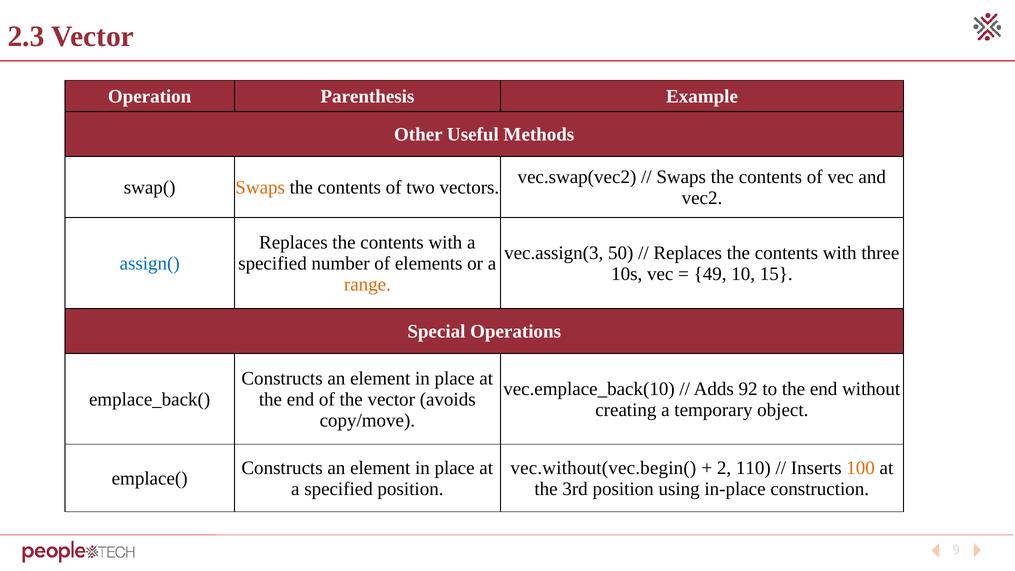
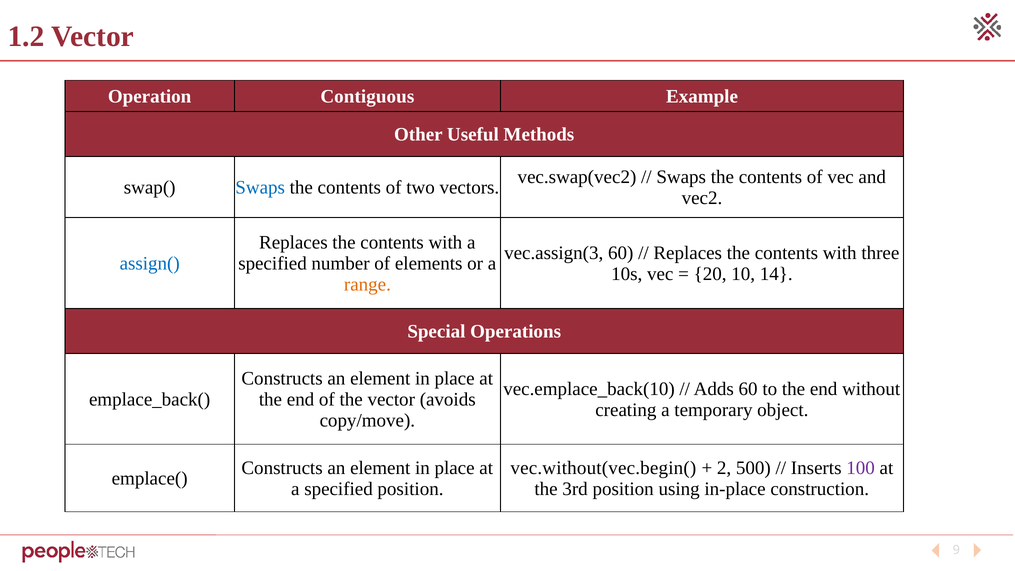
2.3: 2.3 -> 1.2 (26, 36)
Parenthesis: Parenthesis -> Contiguous (367, 96)
Swaps colour: orange -> blue (260, 188)
vec.assign(3 50: 50 -> 60 (621, 253)
49: 49 -> 20 (710, 274)
15: 15 -> 14 (776, 274)
Adds 92: 92 -> 60 (748, 389)
110: 110 -> 500 (753, 468)
100 colour: orange -> purple (861, 468)
